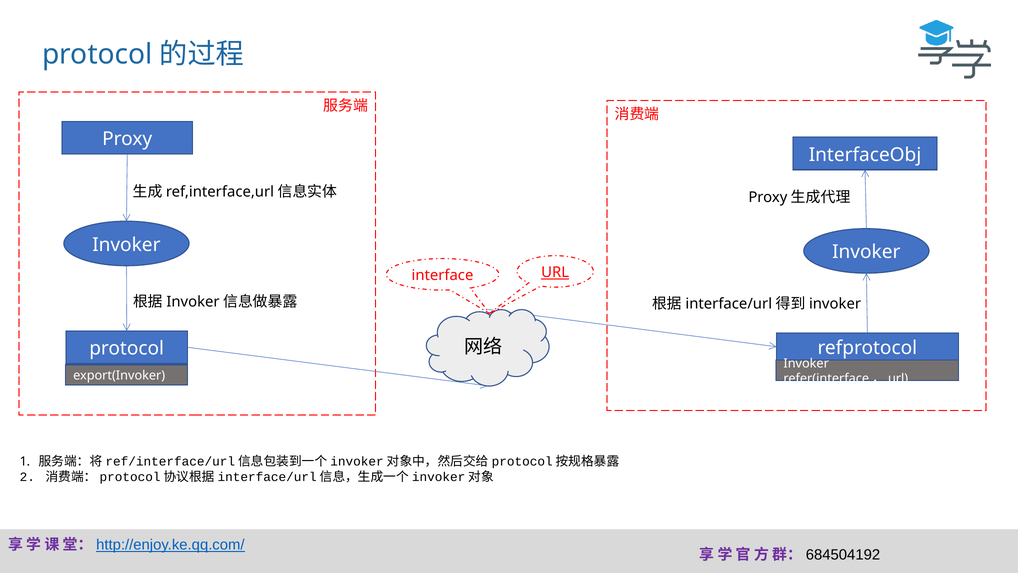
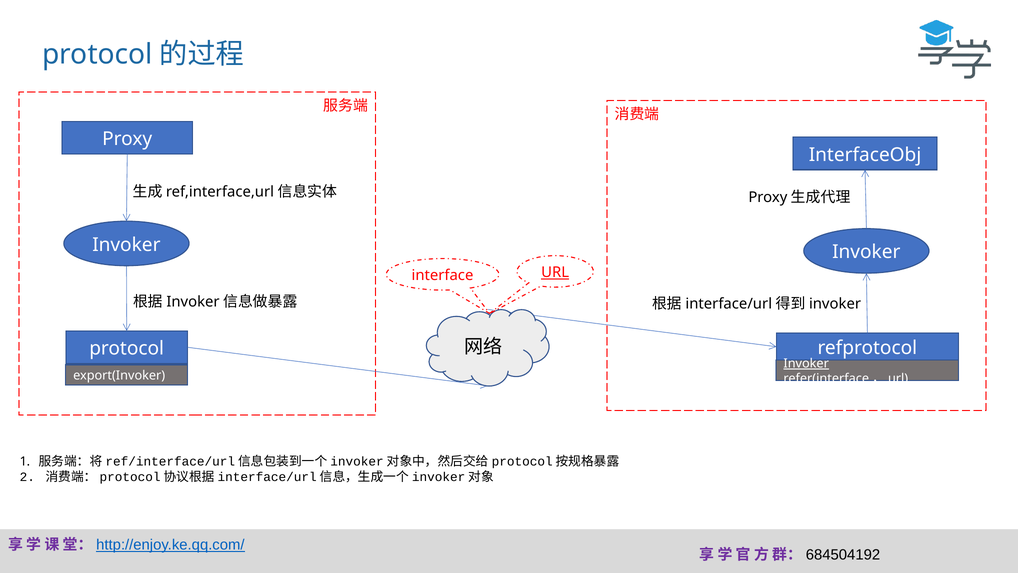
Invoker underline: none -> present (806, 363)
